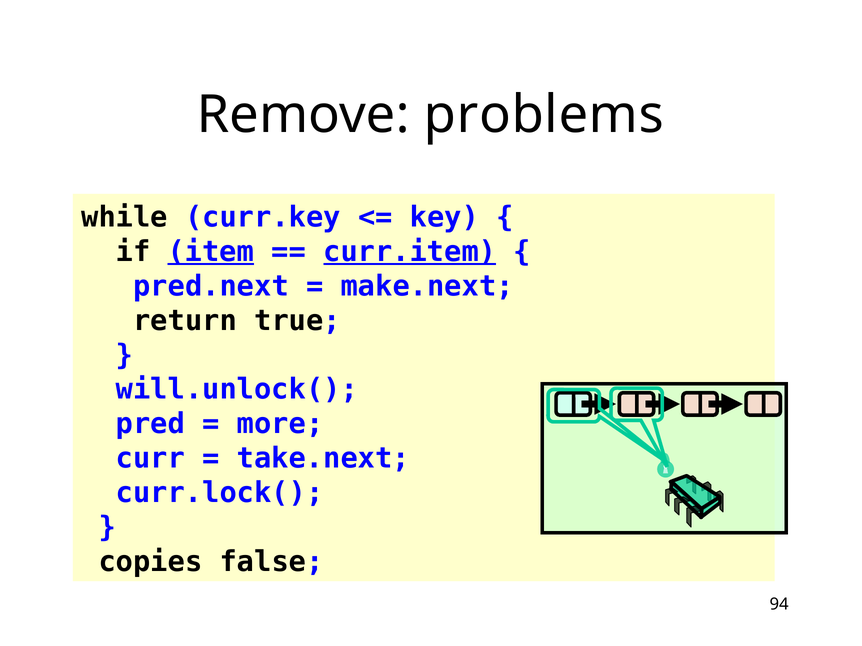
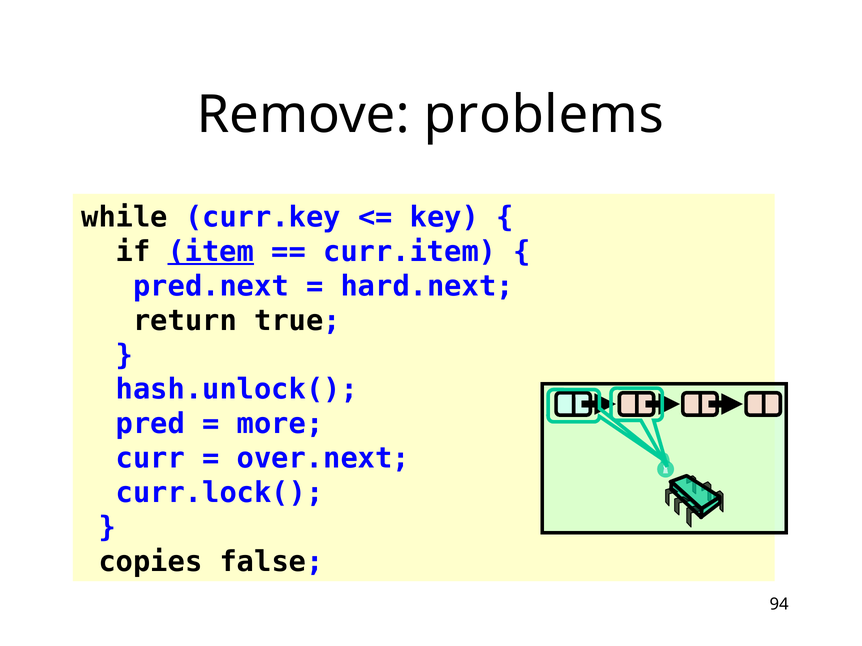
curr.item underline: present -> none (410, 252)
make.next: make.next -> hard.next (427, 286)
will.unlock(: will.unlock( -> hash.unlock( (237, 390)
take.next: take.next -> over.next (323, 459)
